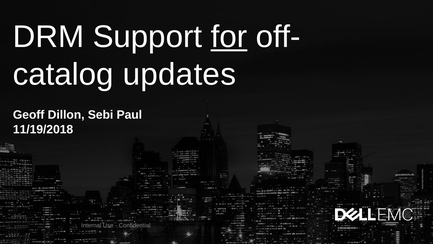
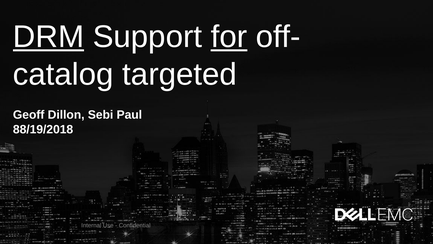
DRM underline: none -> present (49, 37)
updates: updates -> targeted (180, 74)
11/19/2018: 11/19/2018 -> 88/19/2018 (43, 129)
